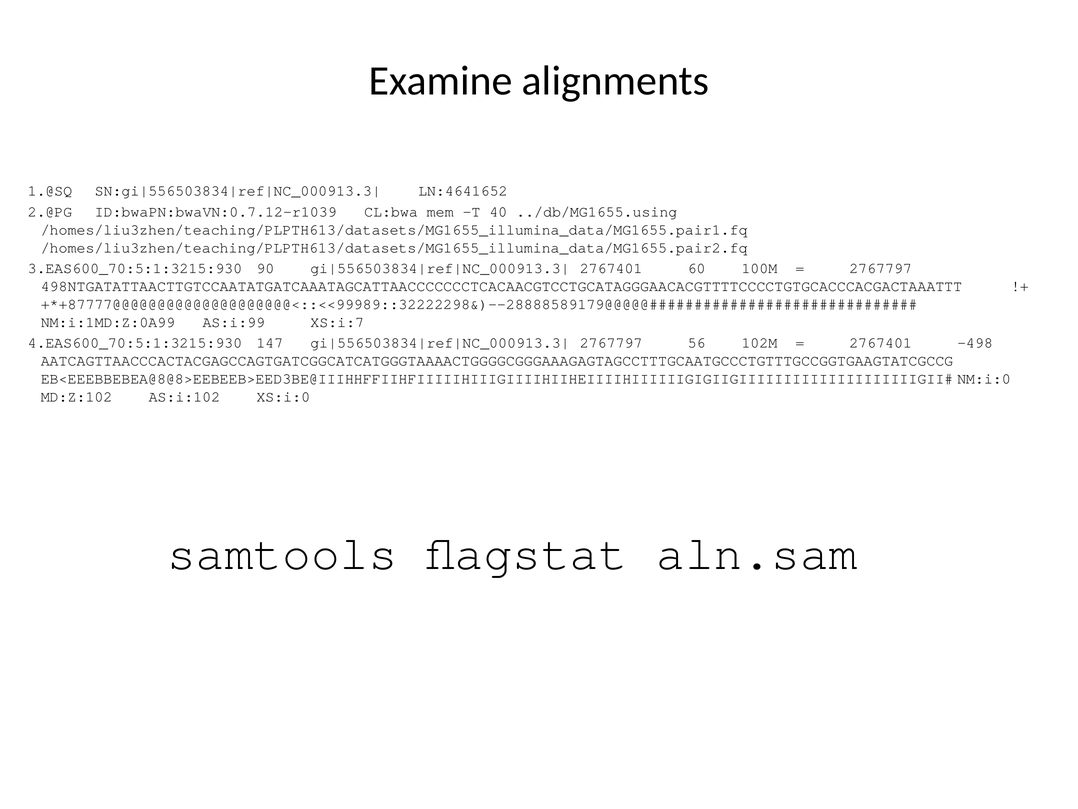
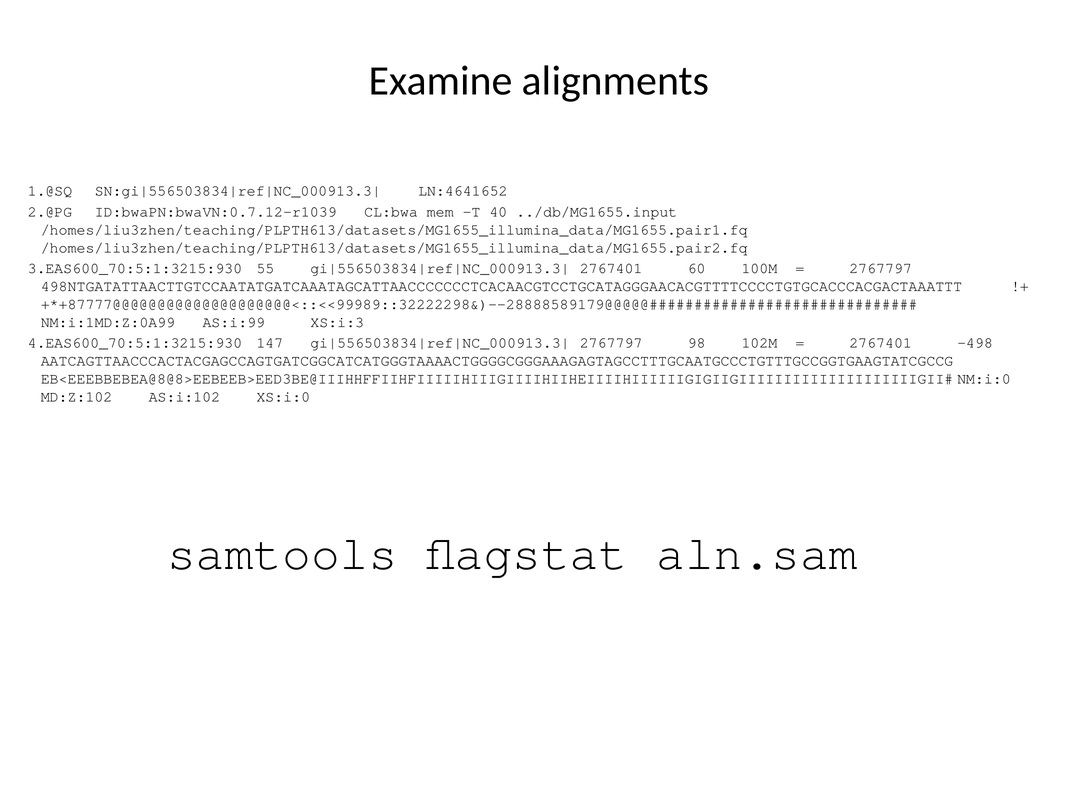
../db/MG1655.using: ../db/MG1655.using -> ../db/MG1655.input (597, 212)
90: 90 -> 55 (265, 268)
XS:i:7: XS:i:7 -> XS:i:3 (337, 322)
56: 56 -> 98 (697, 343)
